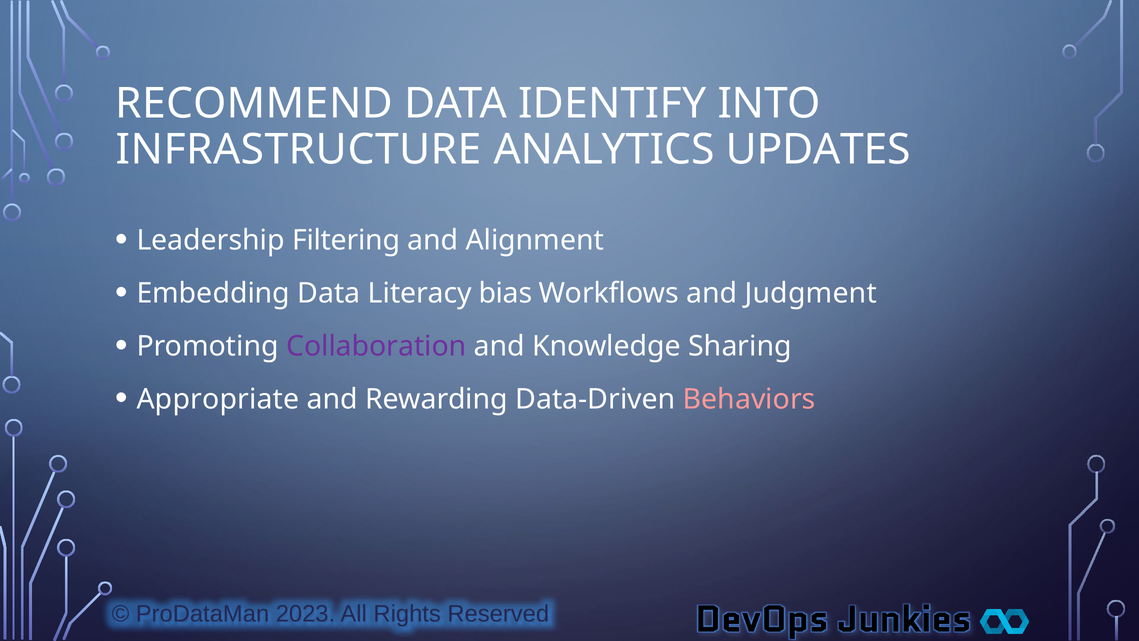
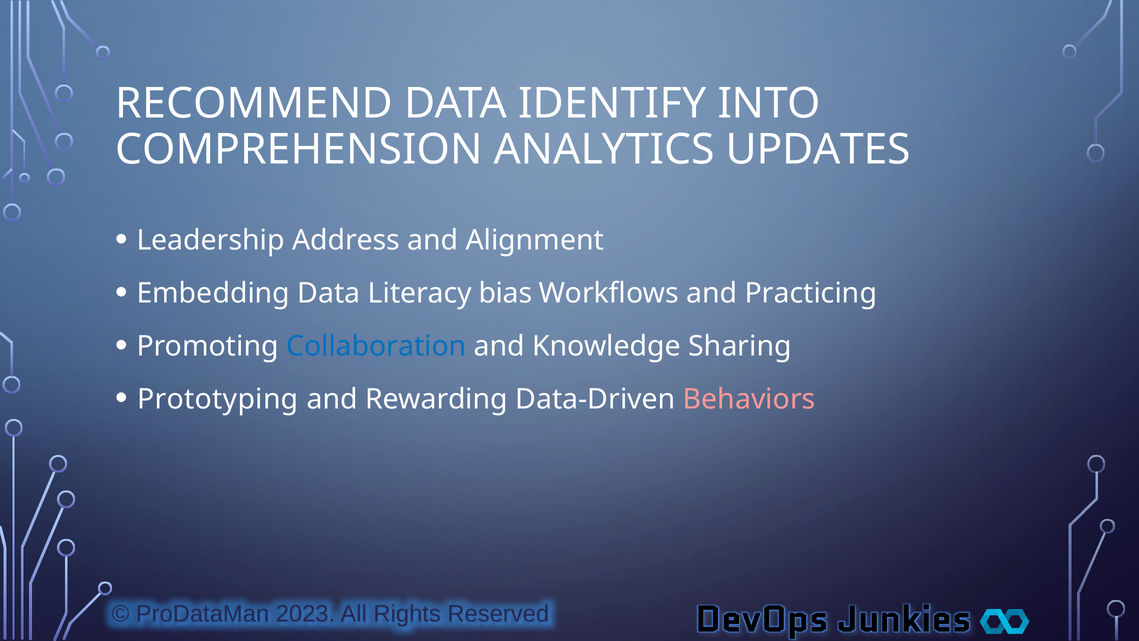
INFRASTRUCTURE: INFRASTRUCTURE -> COMPREHENSION (299, 150)
Filtering: Filtering -> Address (346, 240)
Judgment: Judgment -> Practicing (811, 293)
Collaboration colour: purple -> blue (376, 346)
Appropriate: Appropriate -> Prototyping (218, 399)
